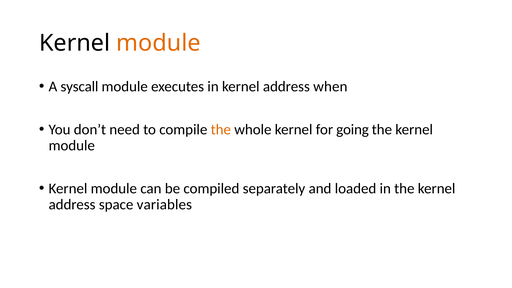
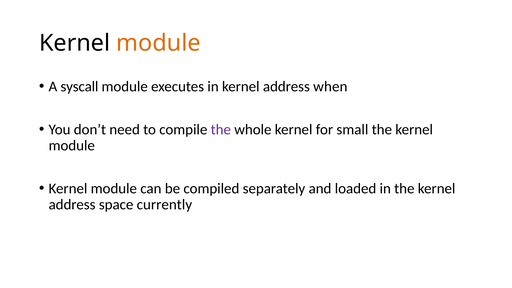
the colour: orange -> purple (221, 130)
going: going -> small (352, 130)
variables: variables -> currently (164, 205)
